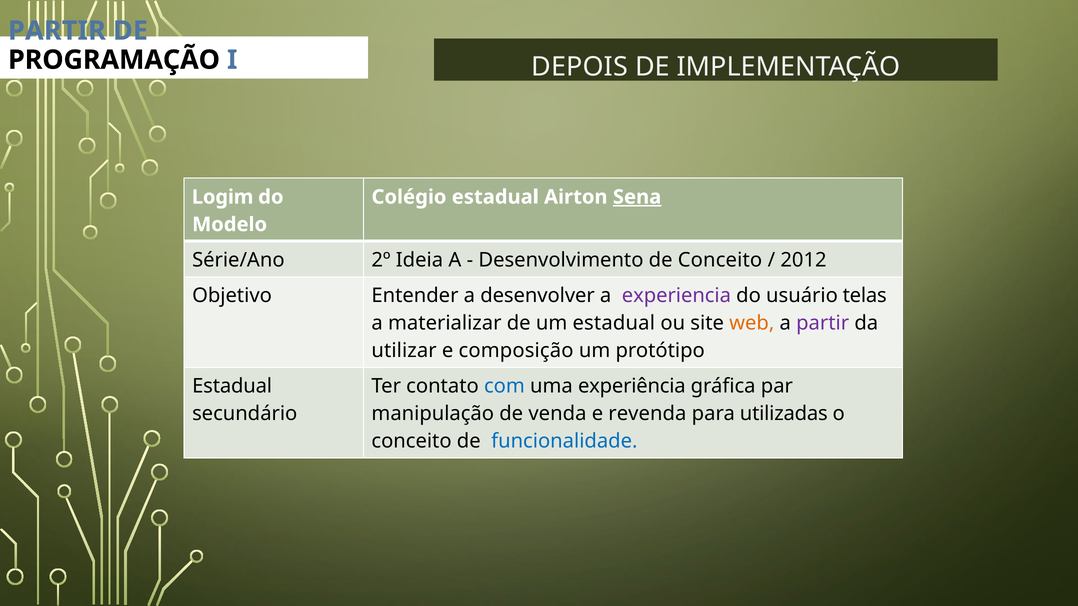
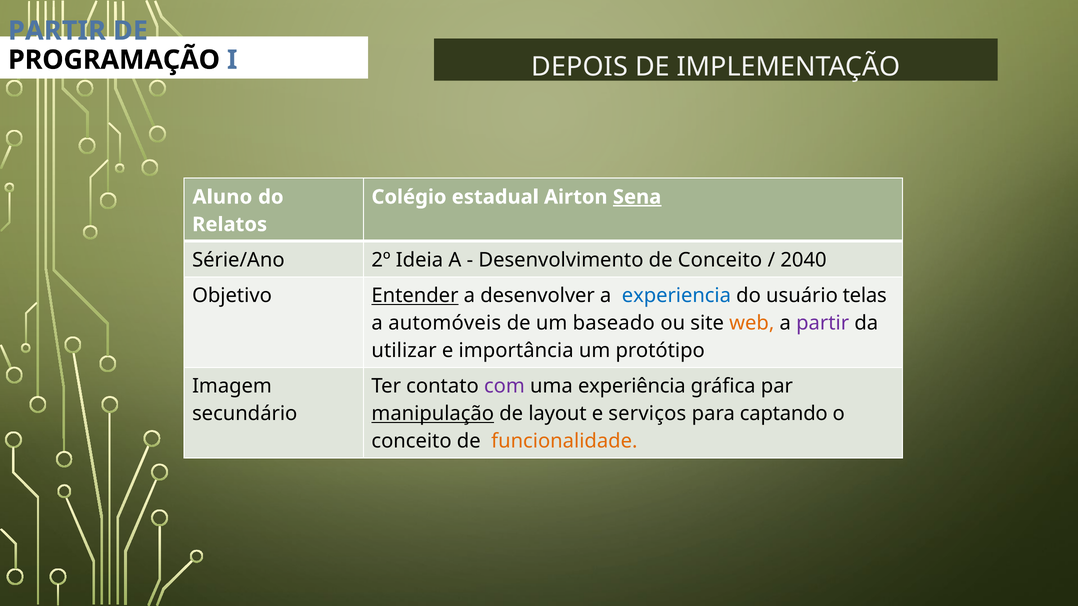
Logim: Logim -> Aluno (222, 197)
Modelo: Modelo -> Relatos (230, 225)
2012: 2012 -> 2040 (804, 260)
Entender underline: none -> present (415, 296)
experiencia colour: purple -> blue (676, 296)
materializar: materializar -> automóveis (445, 323)
um estadual: estadual -> baseado (614, 323)
composição: composição -> importância (516, 351)
Estadual: Estadual -> Imagem (232, 386)
com colour: blue -> purple (504, 386)
manipulação underline: none -> present (433, 414)
venda: venda -> layout (558, 414)
revenda: revenda -> serviços (647, 414)
utilizadas: utilizadas -> captando (784, 414)
funcionalidade colour: blue -> orange (564, 442)
